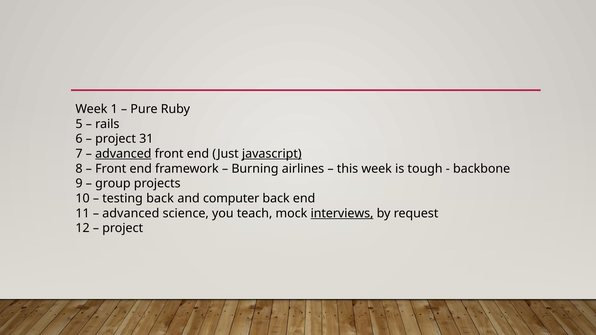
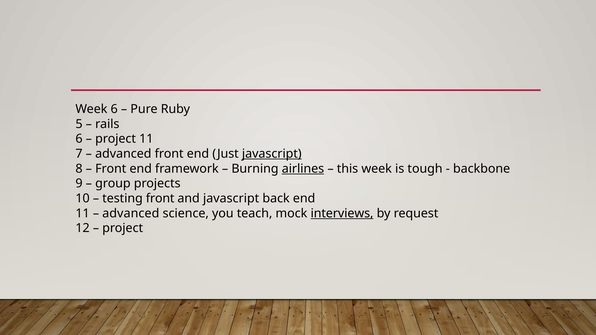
Week 1: 1 -> 6 (114, 109)
project 31: 31 -> 11 (146, 139)
advanced underline: present -> none (123, 154)
airlines underline: none -> present (303, 169)
testing back: back -> front (160, 199)
and computer: computer -> javascript (231, 199)
